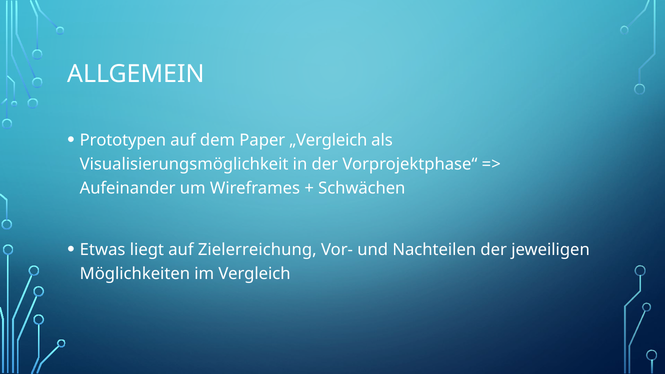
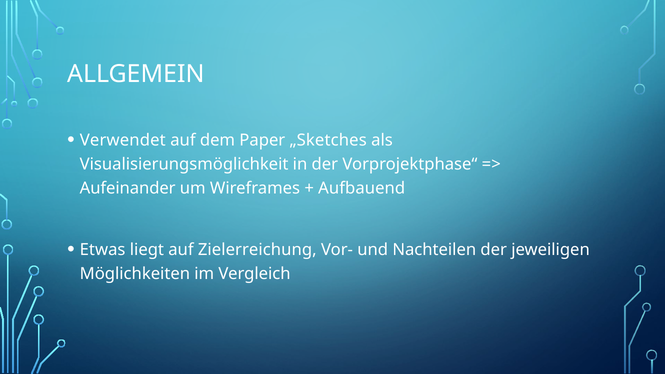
Prototypen: Prototypen -> Verwendet (123, 140)
„Vergleich: „Vergleich -> „Sketches (328, 140)
Schwächen: Schwächen -> Aufbauend (362, 188)
